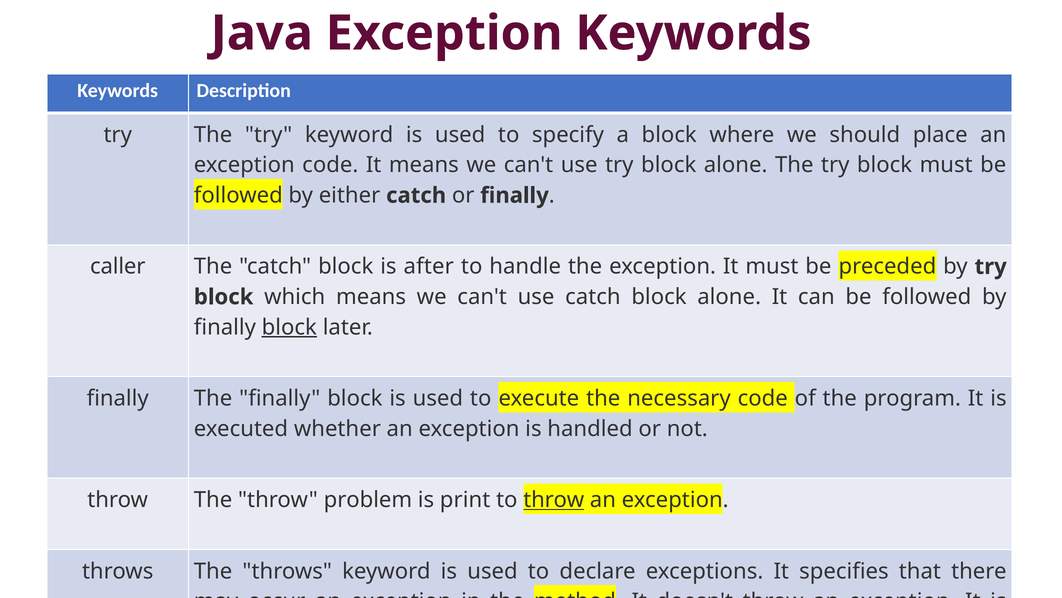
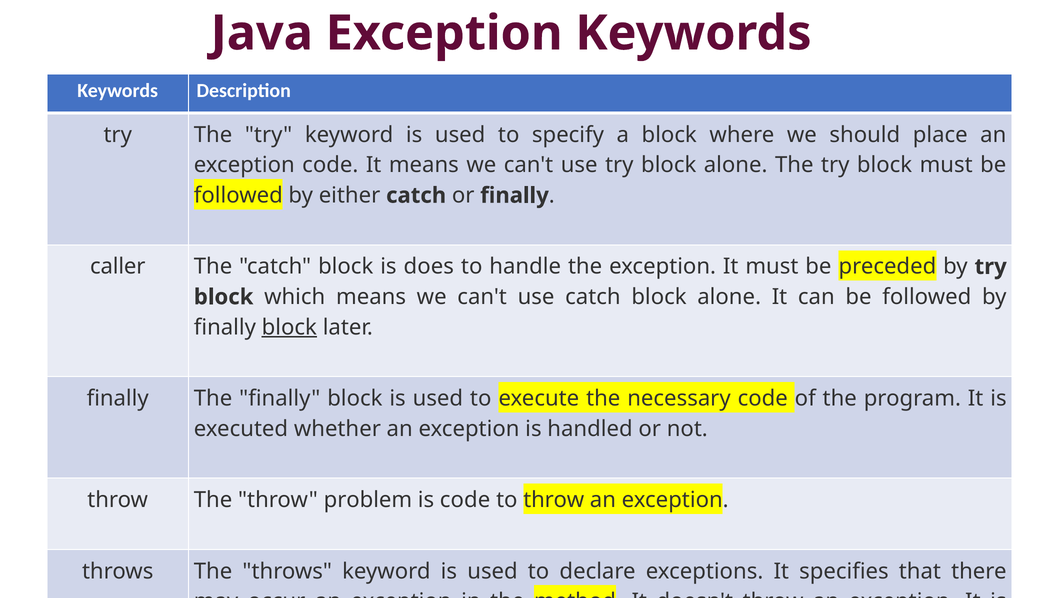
after: after -> does (429, 266)
is print: print -> code (465, 499)
throw underline: present -> none (554, 499)
